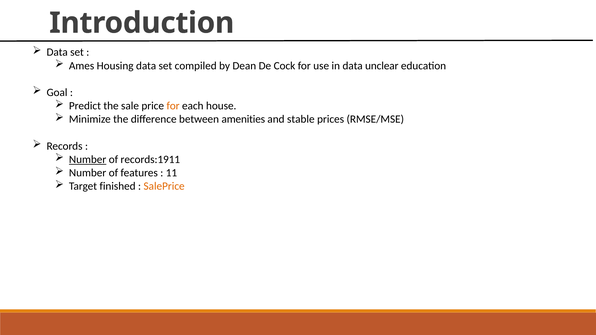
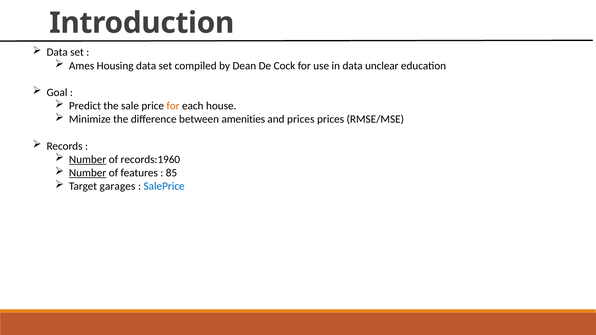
and stable: stable -> prices (301, 119)
records:1911: records:1911 -> records:1960 (150, 160)
Number underline: none -> present (88, 173)
11: 11 -> 85 (171, 173)
finished: finished -> garages (117, 186)
SalePrice colour: orange -> blue (164, 186)
